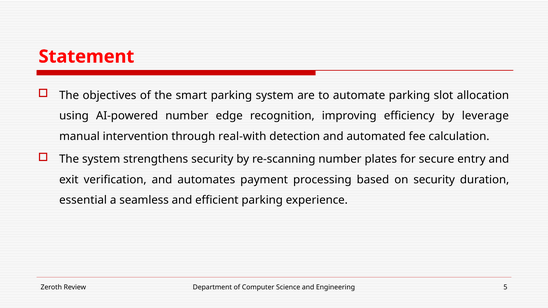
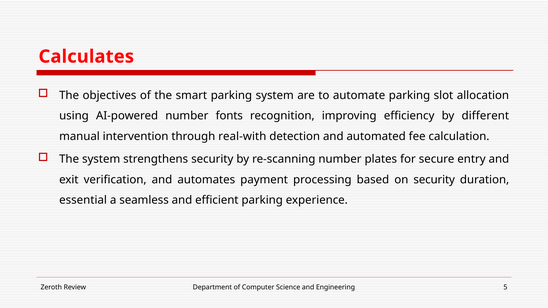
Statement: Statement -> Calculates (86, 57)
edge: edge -> fonts (229, 116)
leverage: leverage -> different (485, 116)
